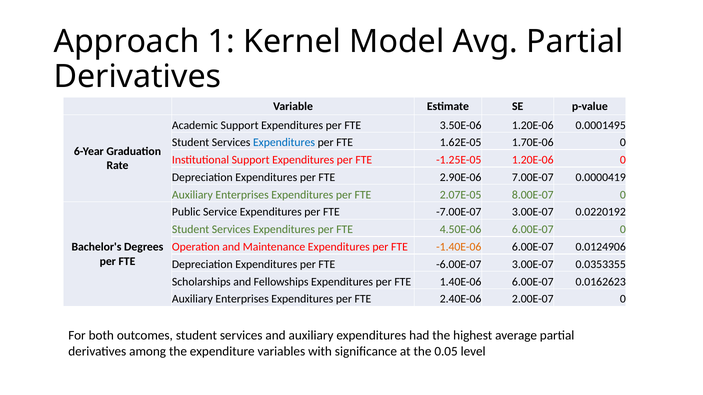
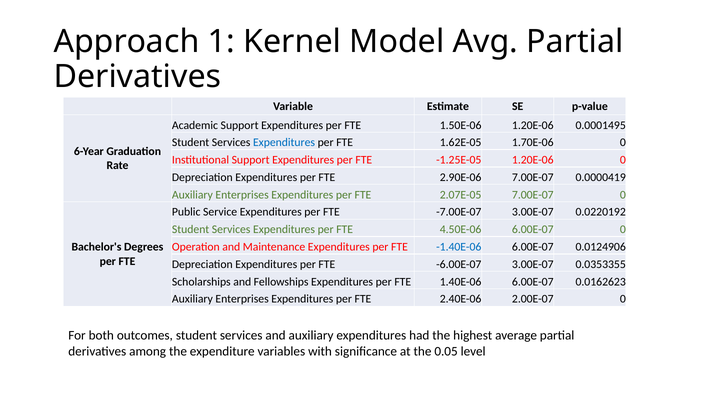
3.50E-06: 3.50E-06 -> 1.50E-06 (461, 125)
2.07E-05 8.00E-07: 8.00E-07 -> 7.00E-07 (533, 195)
-1.40E-06 colour: orange -> blue (459, 247)
